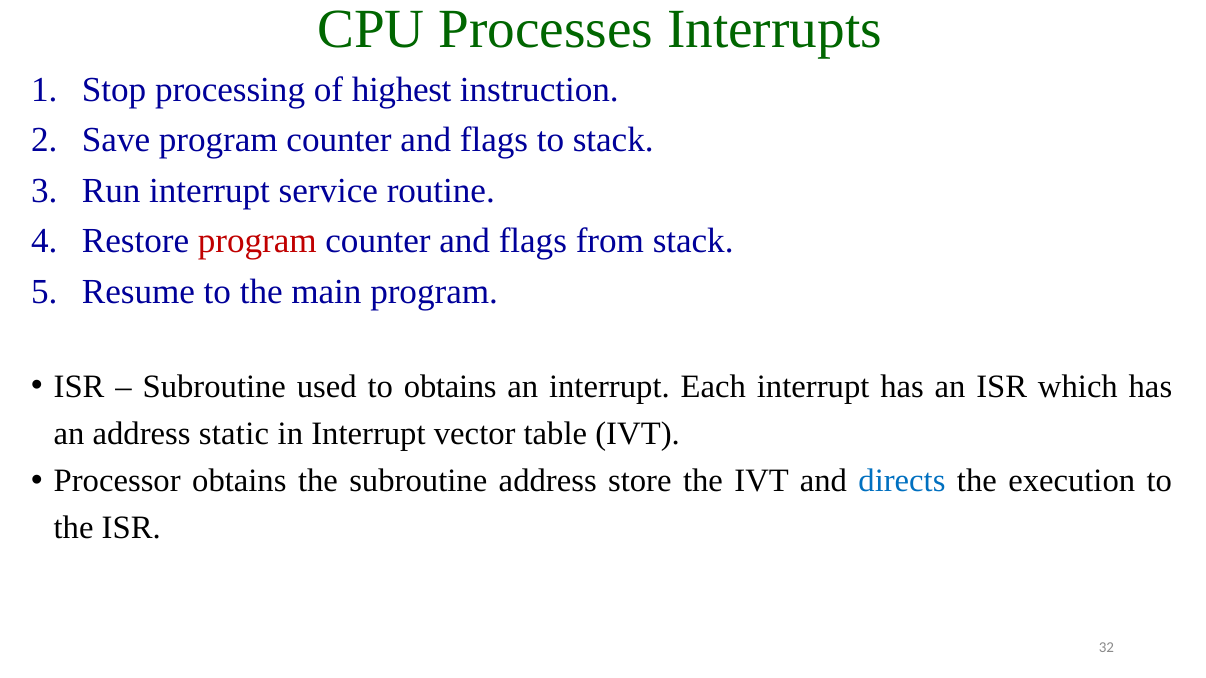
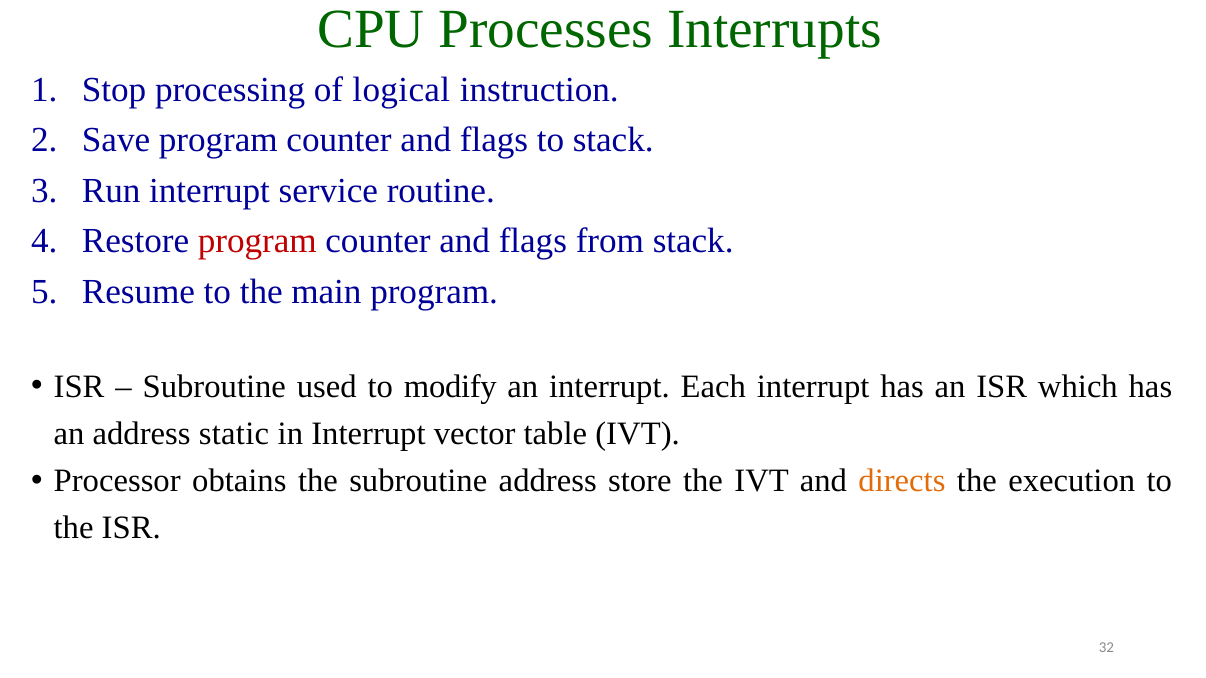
highest: highest -> logical (401, 89)
to obtains: obtains -> modify (450, 387)
directs colour: blue -> orange (902, 481)
